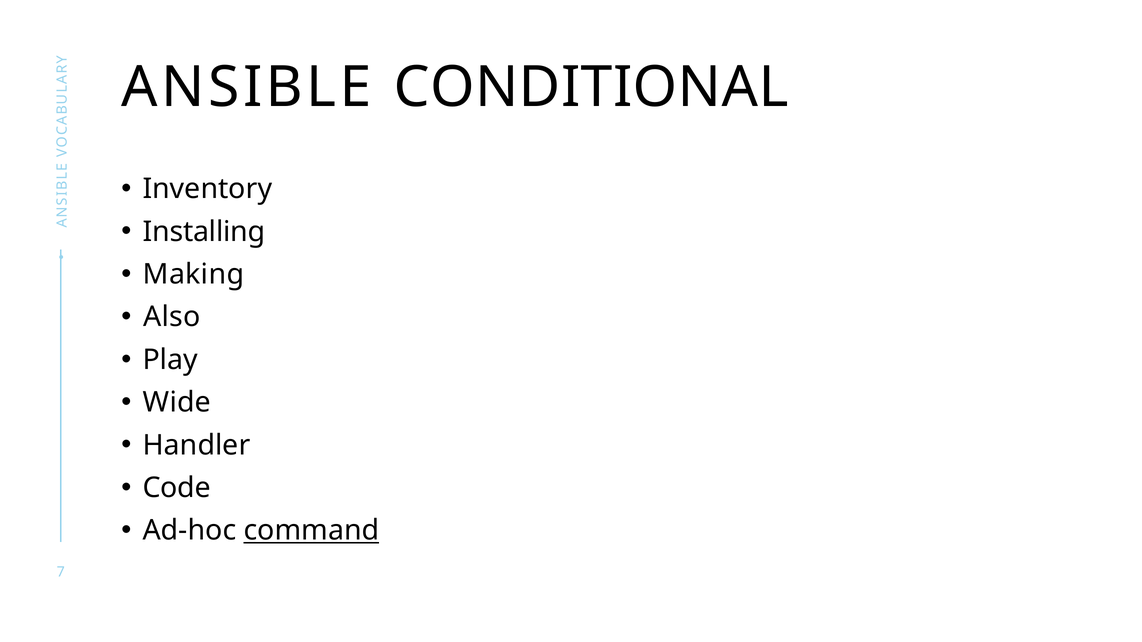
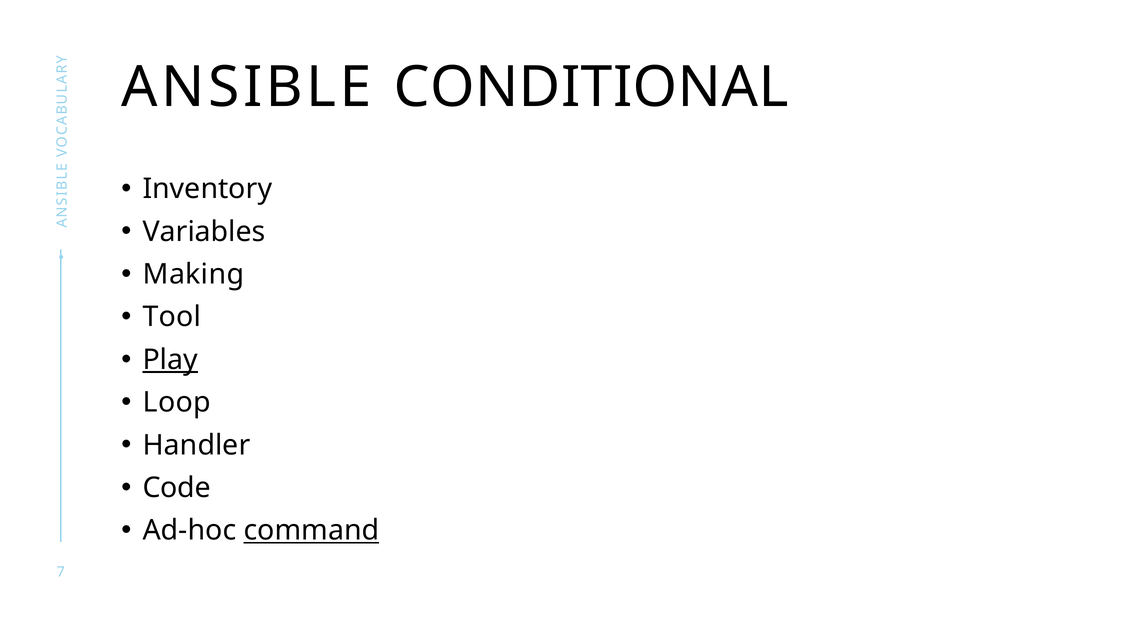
Installing: Installing -> Variables (204, 232)
Also: Also -> Tool (172, 317)
Play underline: none -> present (170, 360)
Wide: Wide -> Loop (177, 403)
